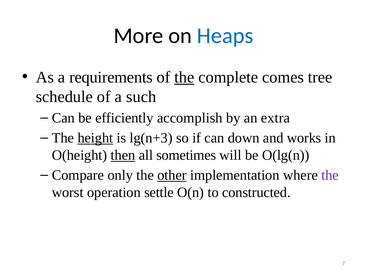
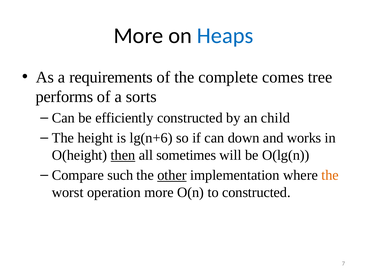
the underline: present -> none (184, 77)
schedule: schedule -> performs (64, 97)
such: such -> sorts (141, 97)
efficiently accomplish: accomplish -> constructed (190, 118)
extra: extra -> child (276, 118)
height underline: present -> none (95, 138)
lg(n+3: lg(n+3 -> lg(n+6 (151, 138)
only: only -> such (120, 175)
the colour: purple -> orange (330, 175)
operation settle: settle -> more (159, 192)
